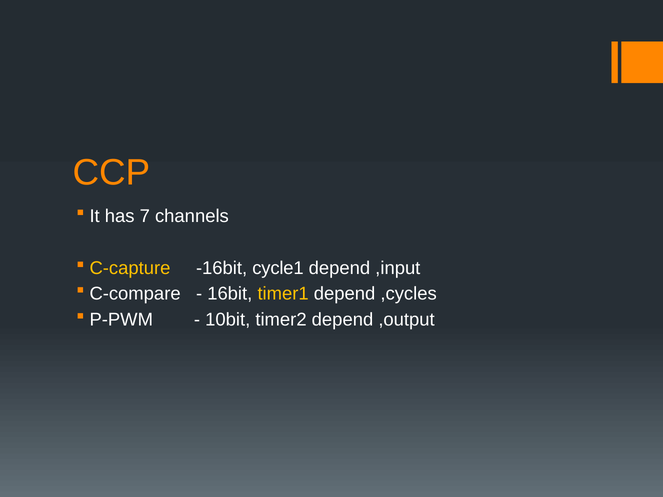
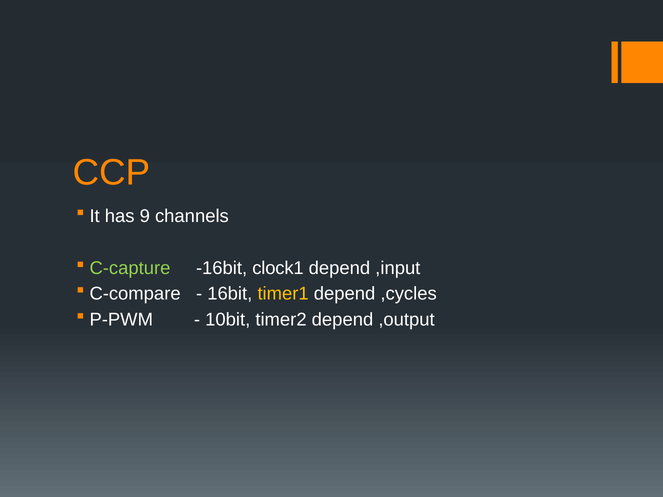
7: 7 -> 9 (145, 216)
C-capture colour: yellow -> light green (130, 268)
cycle1: cycle1 -> clock1 (278, 268)
